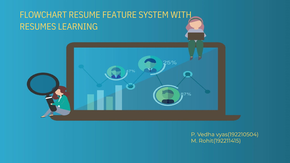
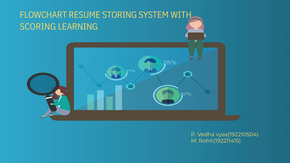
FEATURE: FEATURE -> STORING (119, 15)
RESUMES: RESUMES -> SCORING (38, 27)
